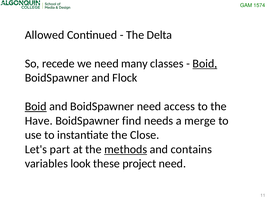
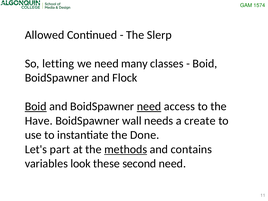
Delta: Delta -> Slerp (159, 35)
recede: recede -> letting (58, 64)
Boid underline: present -> none (205, 64)
need underline: none -> present (149, 106)
find: find -> wall (132, 121)
merge: merge -> create (200, 121)
Close: Close -> Done (145, 135)
project: project -> second (139, 164)
